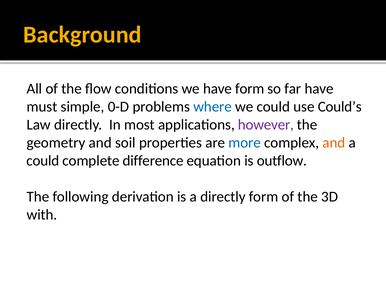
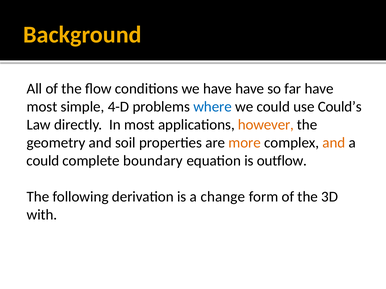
have form: form -> have (250, 89)
must: must -> most (42, 107)
0-D: 0-D -> 4-D (119, 107)
however colour: purple -> orange (266, 125)
more colour: blue -> orange (245, 143)
difference: difference -> boundary (153, 161)
a directly: directly -> change (223, 197)
